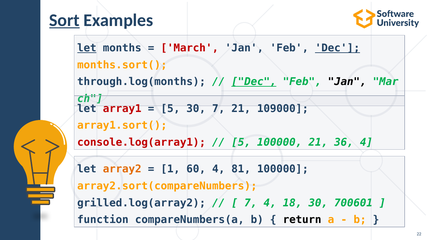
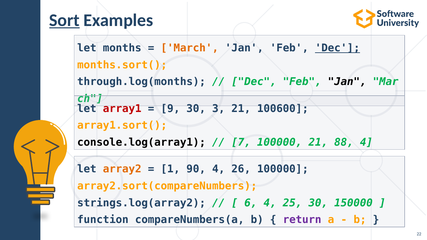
let underline: present -> none (87, 48)
March colour: red -> orange (190, 48)
Dec underline: present -> none (254, 82)
5: 5 -> 9 (170, 109)
30 7: 7 -> 3 (219, 109)
109000: 109000 -> 100600 (283, 109)
console.log(array1 colour: red -> black (141, 142)
5: 5 -> 7 (241, 142)
36: 36 -> 88 (344, 142)
60: 60 -> 90 (196, 169)
81: 81 -> 26 (241, 169)
grilled.log(array2: grilled.log(array2 -> strings.log(array2 (141, 203)
7: 7 -> 6 (251, 203)
18: 18 -> 25 (292, 203)
700601: 700601 -> 150000 (353, 203)
return colour: black -> purple (302, 220)
